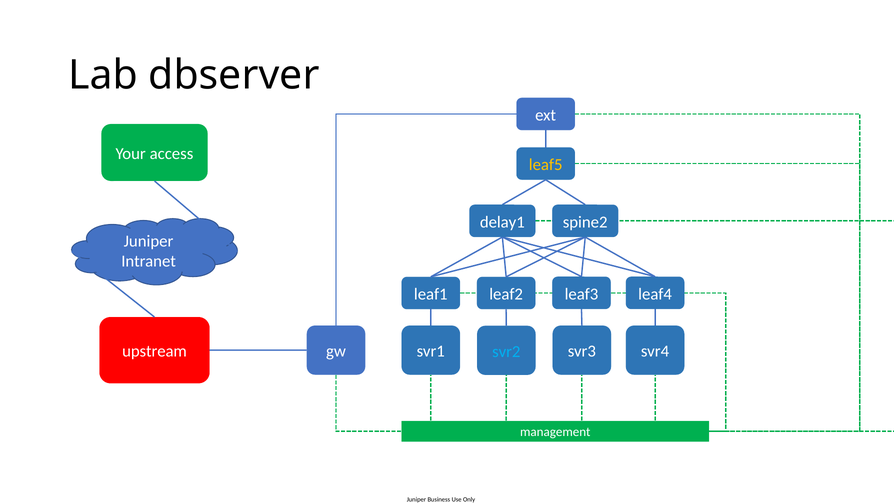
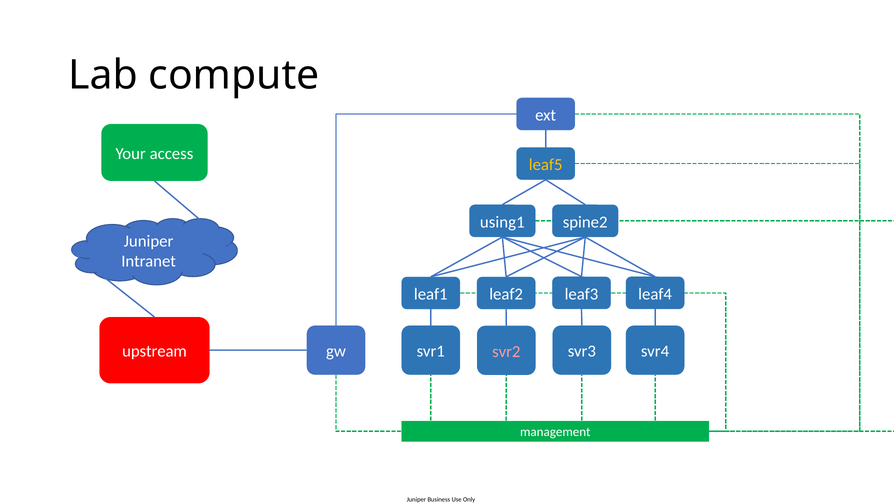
dbserver: dbserver -> compute (234, 75)
delay1: delay1 -> using1 (502, 222)
svr2 colour: light blue -> pink (506, 351)
